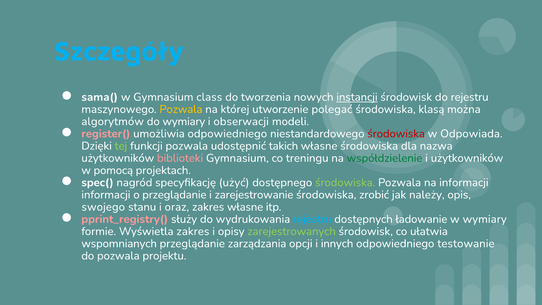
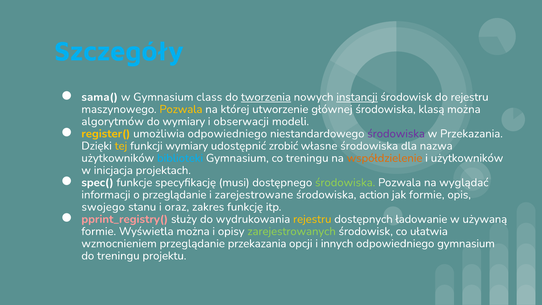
tworzenia underline: none -> present (266, 97)
polegać: polegać -> głównej (332, 109)
register( colour: pink -> yellow (106, 134)
środowiska colour: red -> purple (396, 134)
w Odpowiada: Odpowiada -> Przekazania (471, 134)
tej colour: light green -> yellow (121, 146)
funkcji pozwala: pozwala -> wymiary (187, 146)
takich: takich -> zrobić (283, 146)
biblioteki colour: pink -> light blue (180, 158)
współdzielenie colour: green -> orange (385, 158)
pomocą: pomocą -> inicjacja (113, 170)
nagród: nagród -> funkcje (134, 182)
użyć: użyć -> musi (234, 182)
na informacji: informacji -> wyglądać (464, 182)
zarejestrowanie: zarejestrowanie -> zarejestrowane (254, 195)
zrobić: zrobić -> action (374, 195)
jak należy: należy -> formie (427, 195)
zakres własne: własne -> funkcję (245, 207)
rejestru colour: light blue -> yellow (312, 219)
w wymiary: wymiary -> używaną (485, 219)
Wyświetla zakres: zakres -> można (193, 231)
wspomnianych: wspomnianych -> wzmocnieniem (119, 243)
przeglądanie zarządzania: zarządzania -> przekazania (257, 243)
odpowiedniego testowanie: testowanie -> gymnasium (466, 243)
do pozwala: pozwala -> treningu (118, 256)
